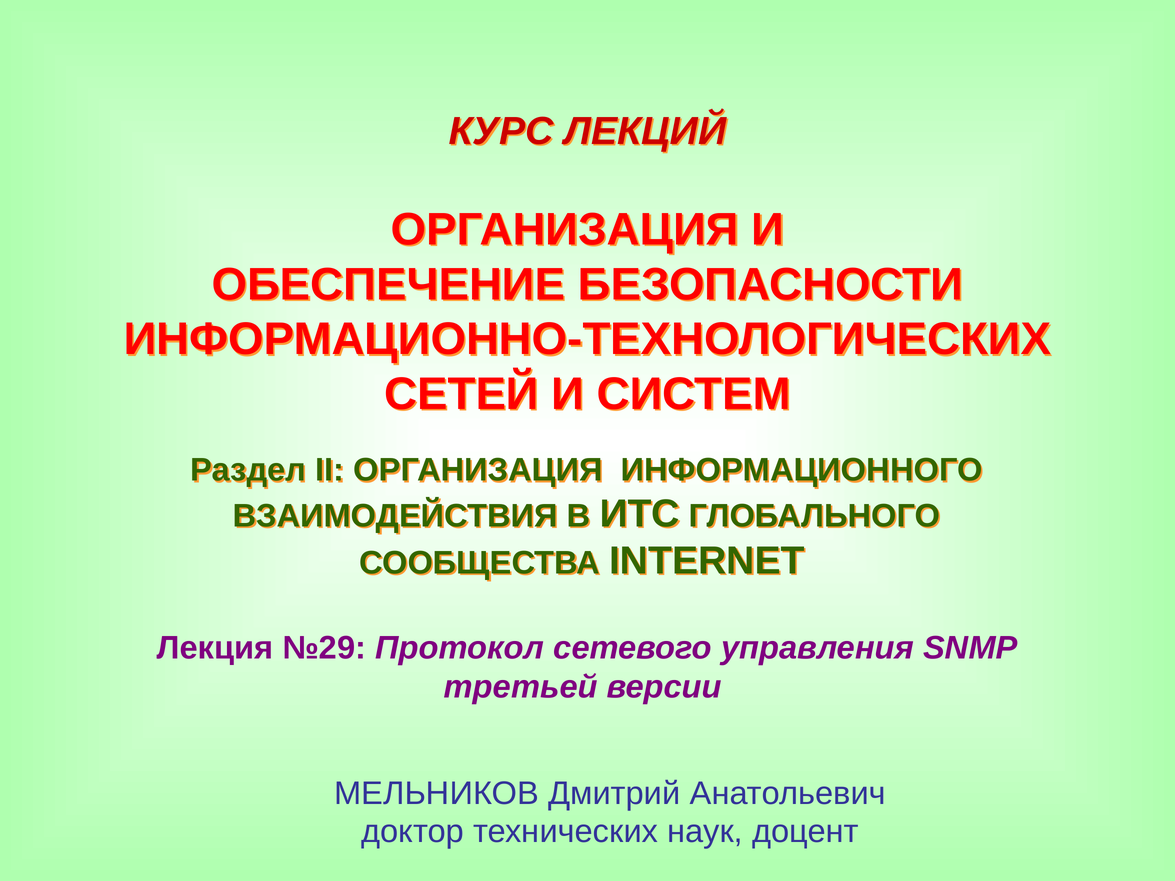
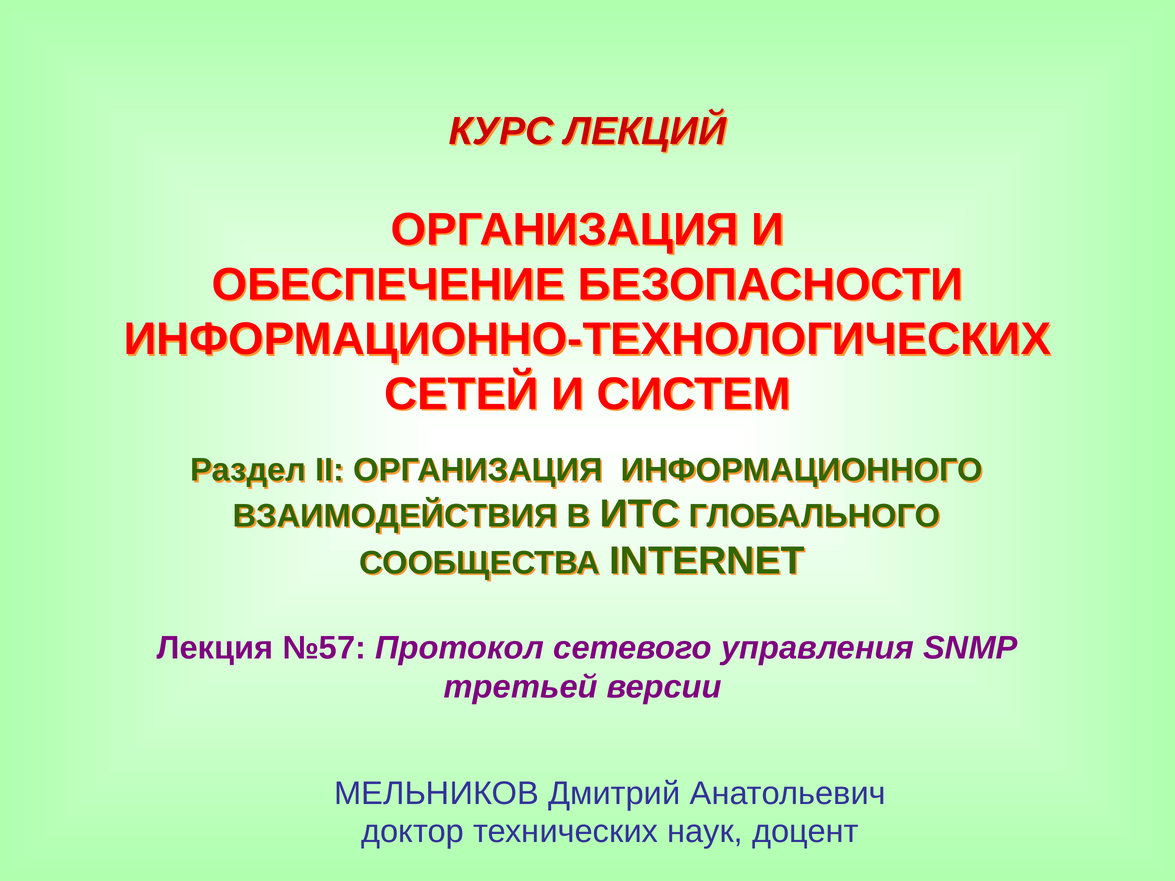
№29: №29 -> №57 (324, 648)
